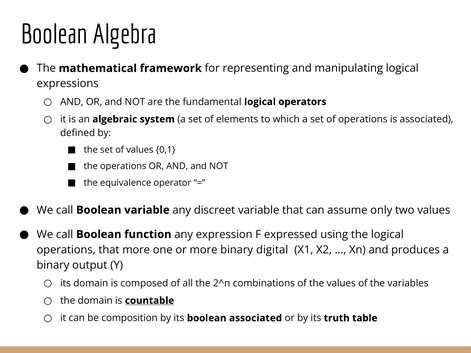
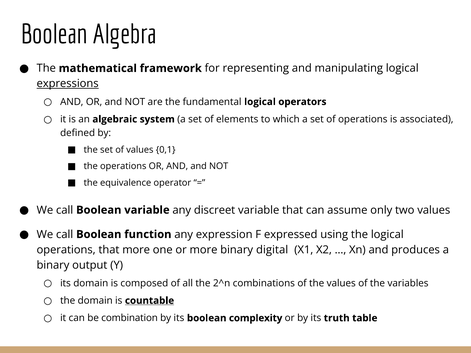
expressions underline: none -> present (68, 84)
composition: composition -> combination (130, 318)
boolean associated: associated -> complexity (256, 318)
